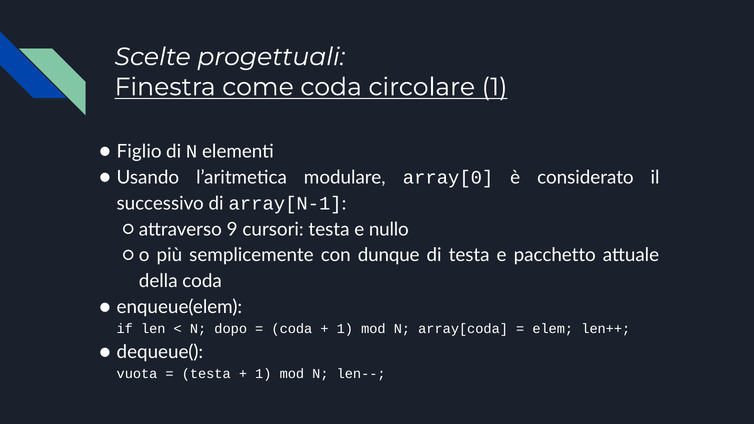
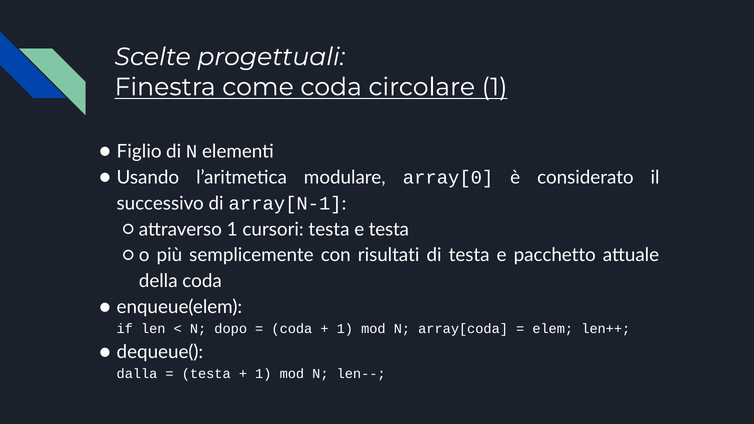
9: 9 -> 1 (232, 229)
e nullo: nullo -> testa (389, 229)
dunque: dunque -> risultati (389, 255)
vuota: vuota -> dalla (137, 374)
